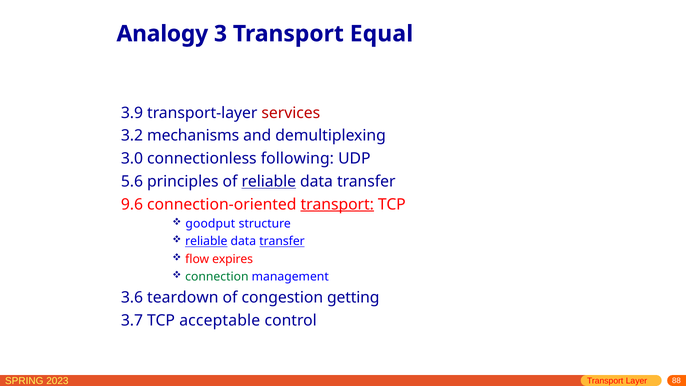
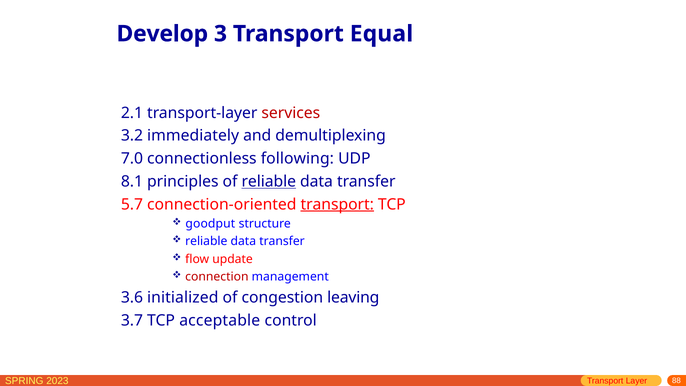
Analogy: Analogy -> Develop (162, 34)
3.9: 3.9 -> 2.1 (132, 113)
mechanisms: mechanisms -> immediately (193, 136)
3.0: 3.0 -> 7.0 (132, 159)
5.6: 5.6 -> 8.1 (132, 181)
9.6: 9.6 -> 5.7 (132, 204)
reliable underline: present -> none (206, 241)
transfer underline: present -> none (282, 241)
expires: expires -> update (233, 259)
connection colour: green -> red (217, 277)
teardown: teardown -> initialized (183, 298)
getting: getting -> leaving (353, 298)
